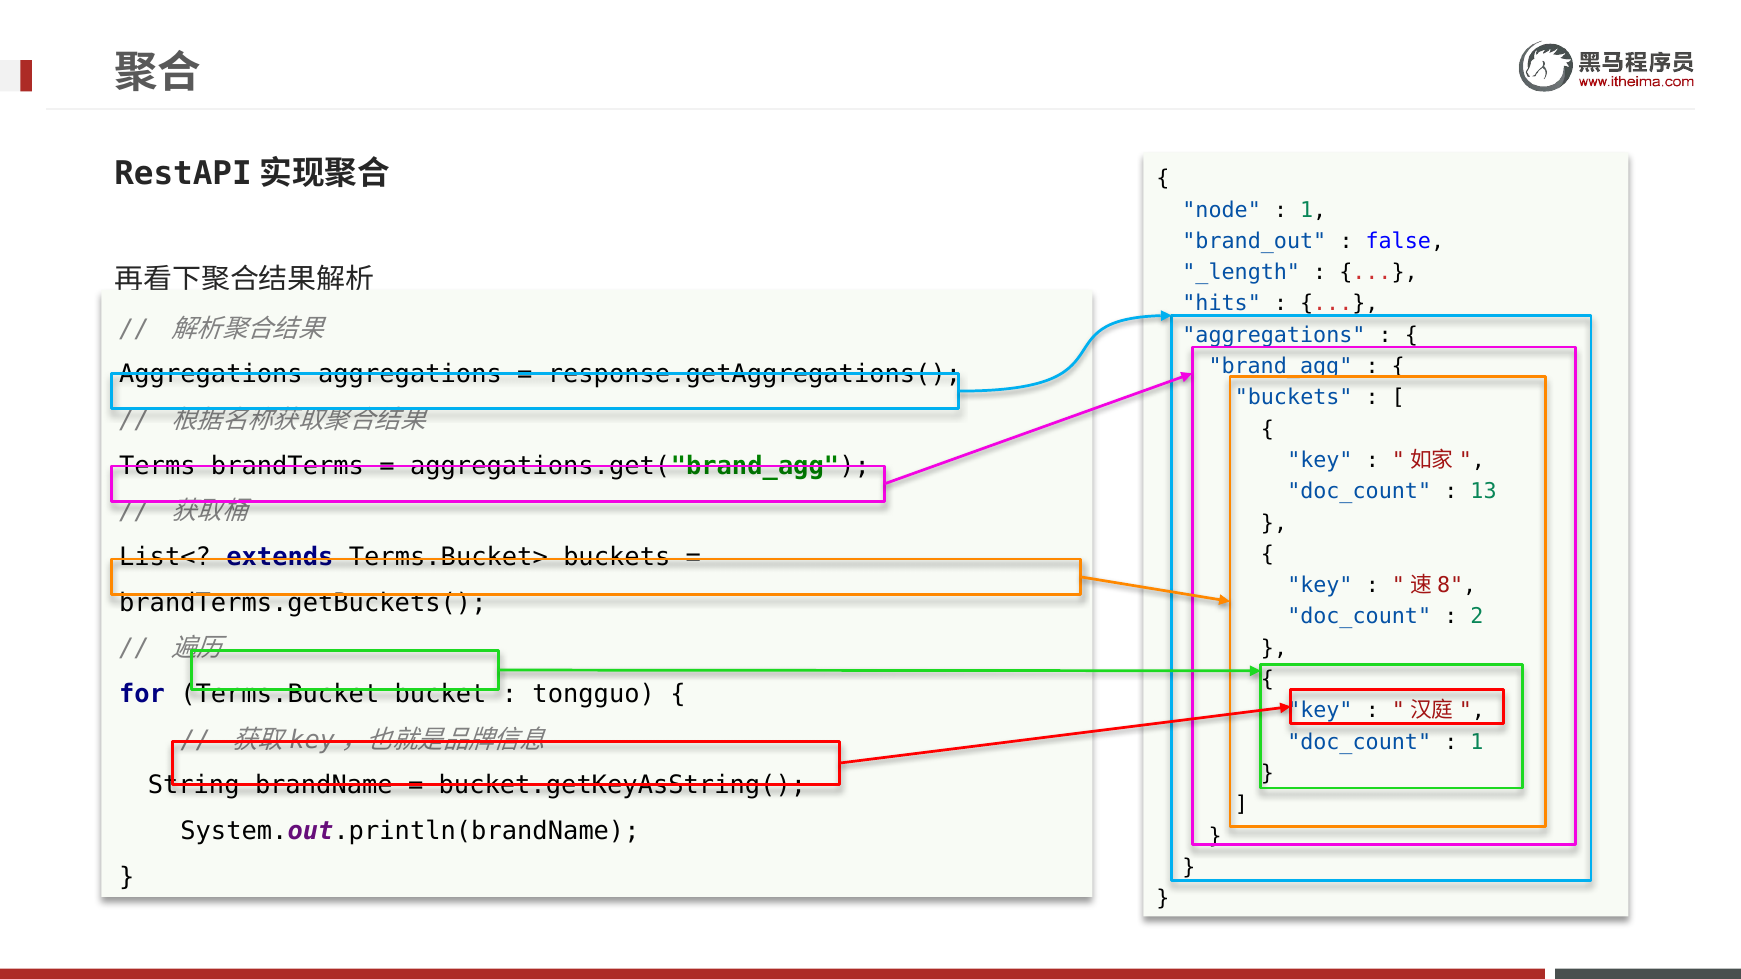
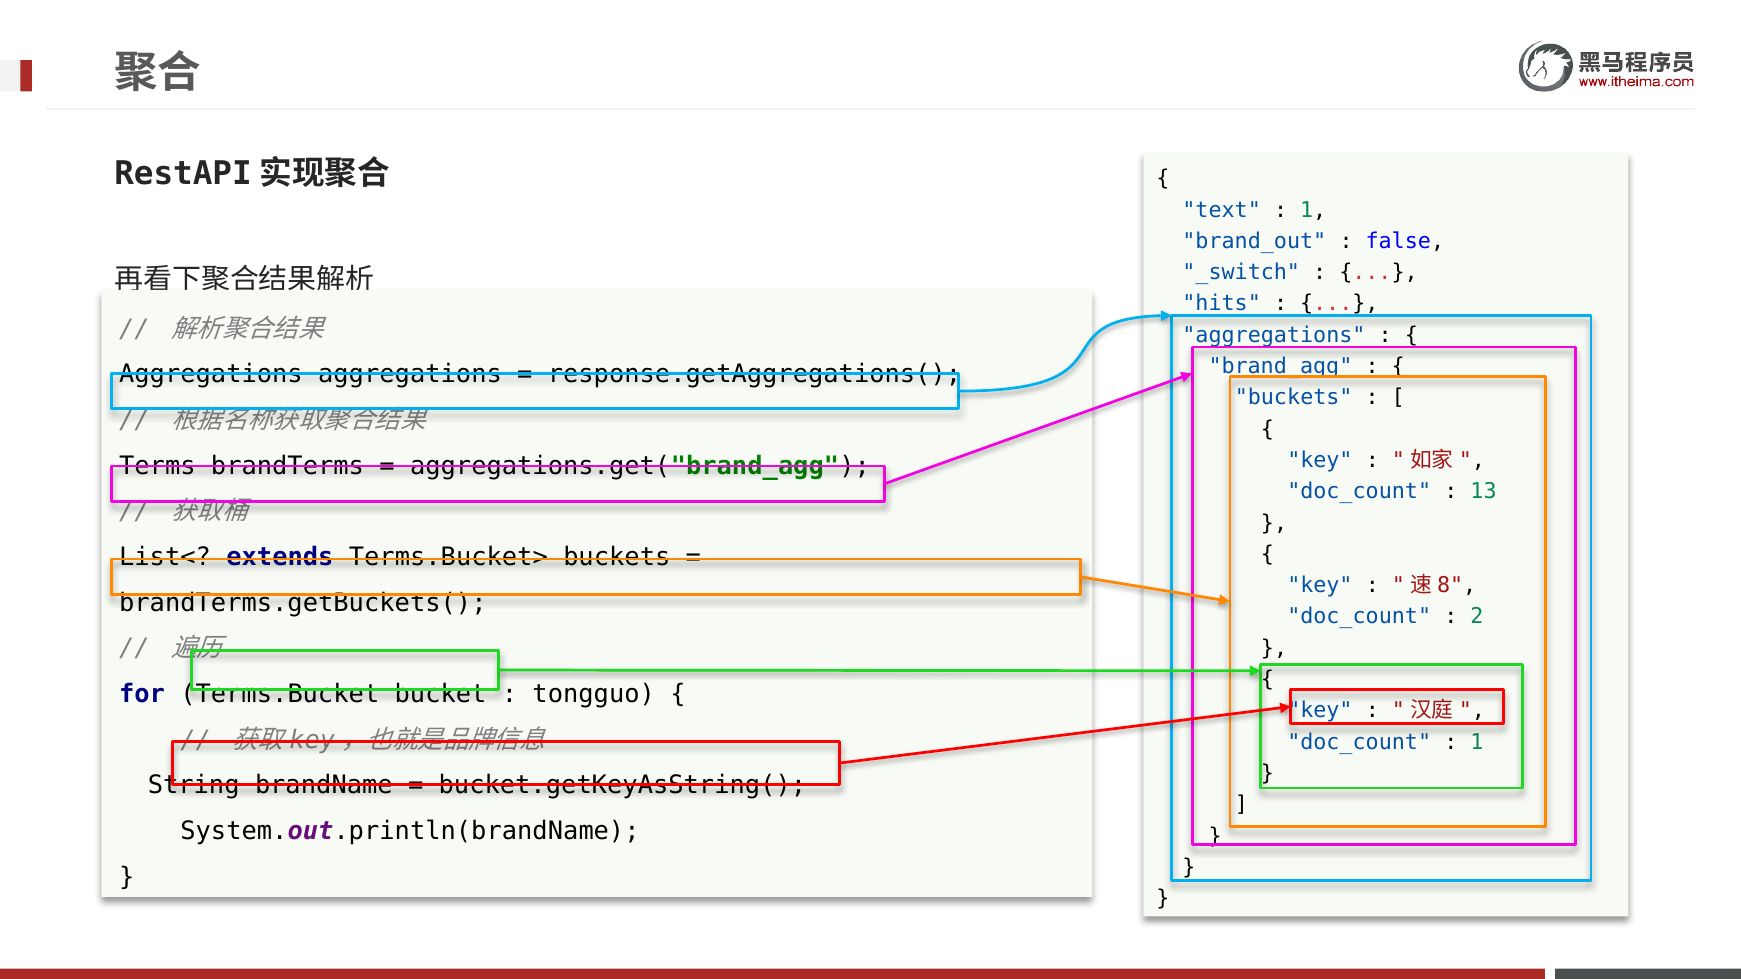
node: node -> text (1222, 210)
_length: _length -> _switch (1241, 273)
